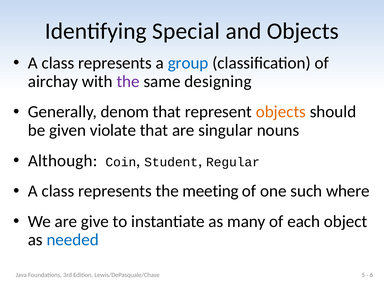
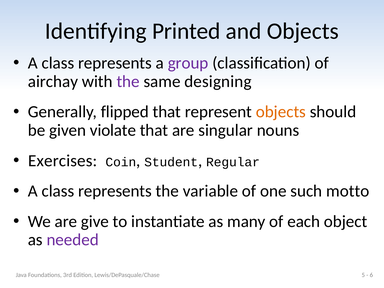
Special: Special -> Printed (186, 31)
group colour: blue -> purple (188, 63)
denom: denom -> flipped (125, 112)
Although: Although -> Exercises (63, 161)
meeting: meeting -> variable (210, 191)
where: where -> motto (348, 191)
needed colour: blue -> purple (73, 240)
